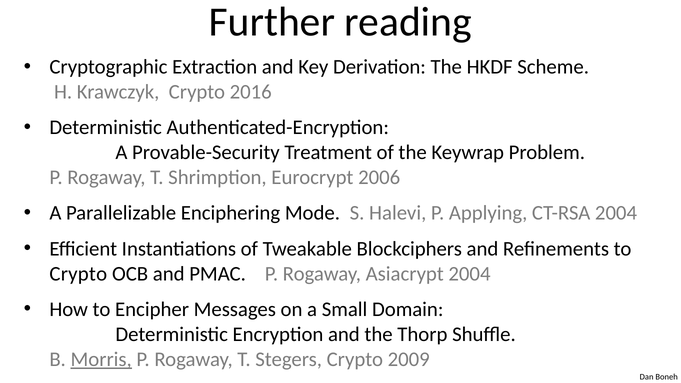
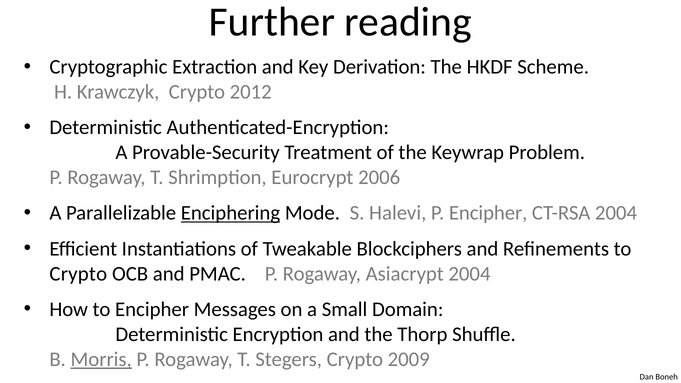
2016: 2016 -> 2012 (251, 92)
Enciphering underline: none -> present (230, 213)
P Applying: Applying -> Encipher (488, 213)
